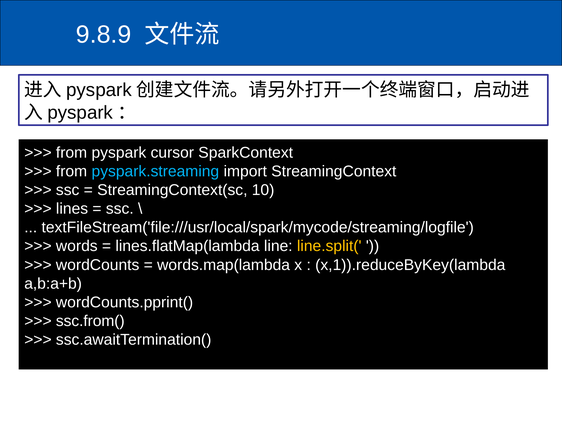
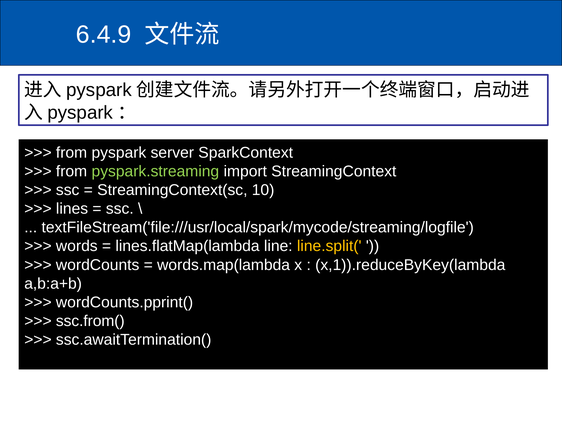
9.8.9: 9.8.9 -> 6.4.9 (104, 35)
cursor: cursor -> server (172, 153)
pyspark.streaming colour: light blue -> light green (155, 171)
